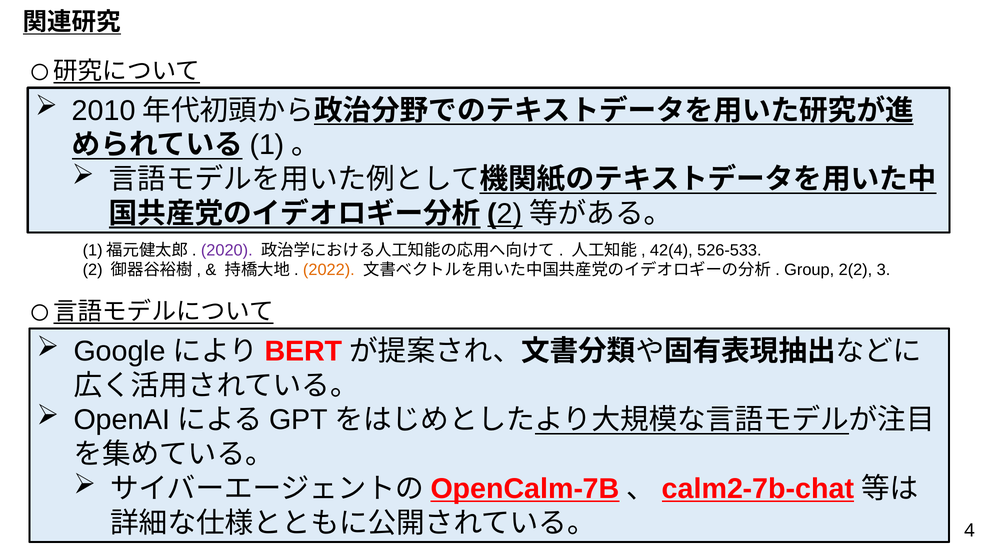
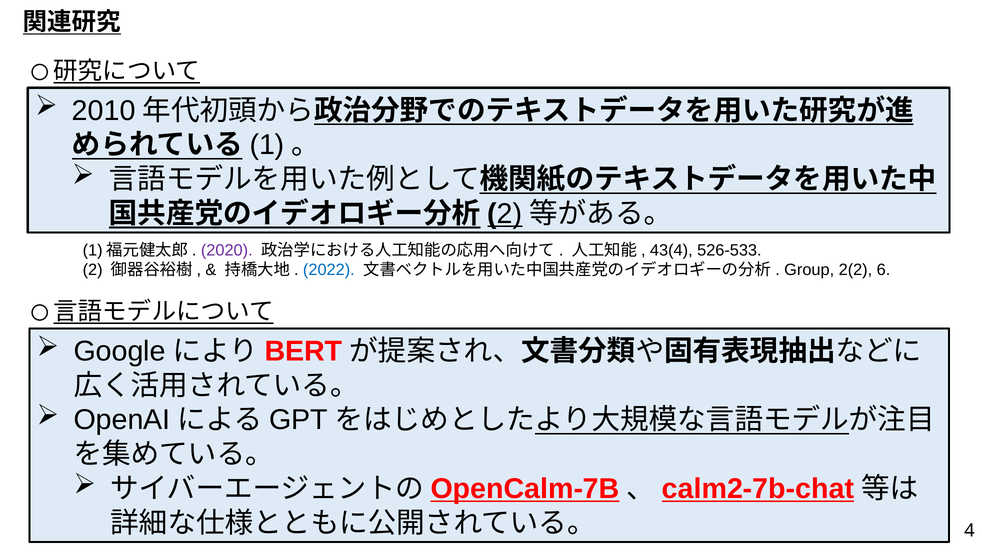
42(4: 42(4 -> 43(4 (671, 250)
2022 colour: orange -> blue (329, 270)
3: 3 -> 6 (883, 270)
